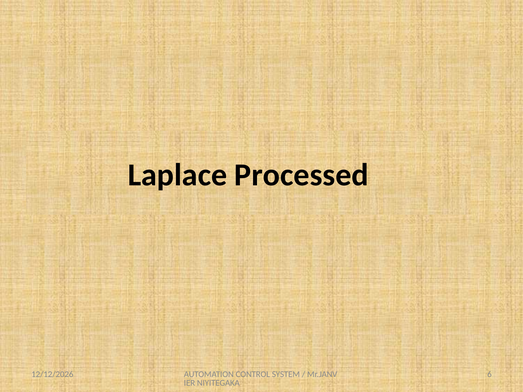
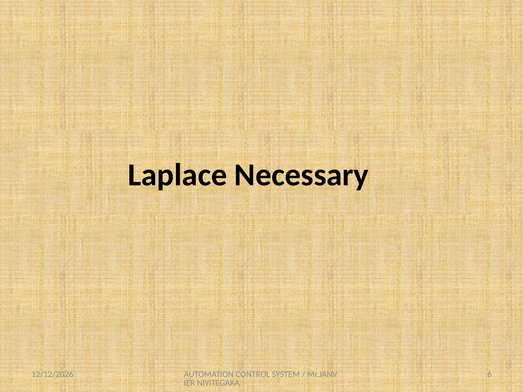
Processed: Processed -> Necessary (302, 175)
